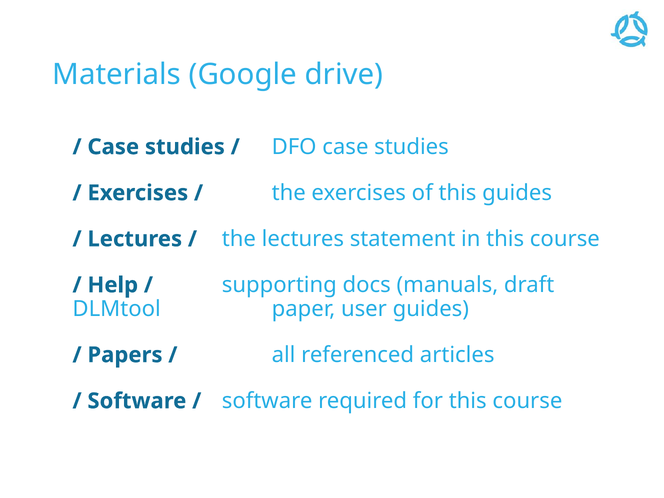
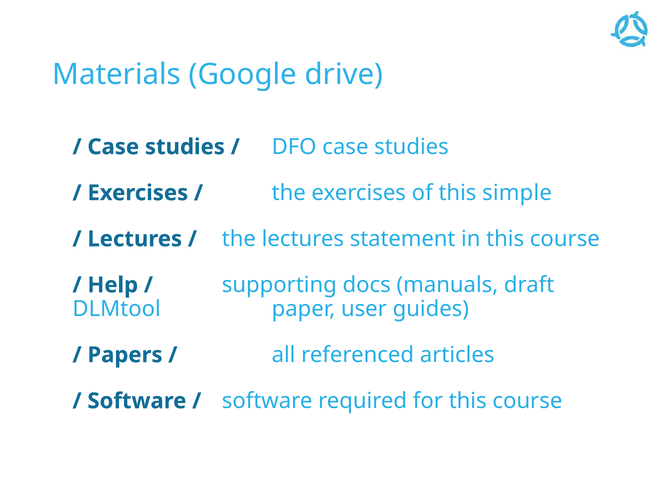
this guides: guides -> simple (517, 193)
